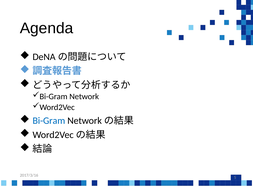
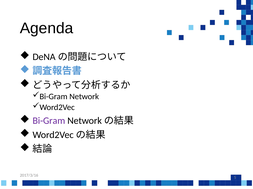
Bi-Gram colour: blue -> purple (49, 121)
